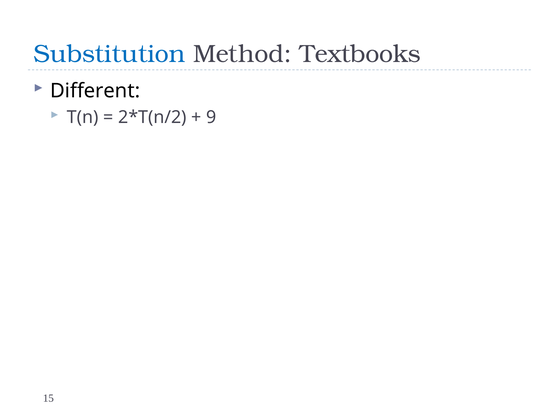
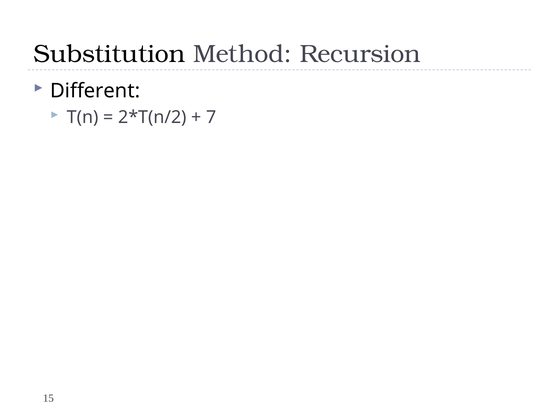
Substitution colour: blue -> black (109, 54)
Textbooks: Textbooks -> Recursion (360, 54)
9: 9 -> 7 (211, 117)
